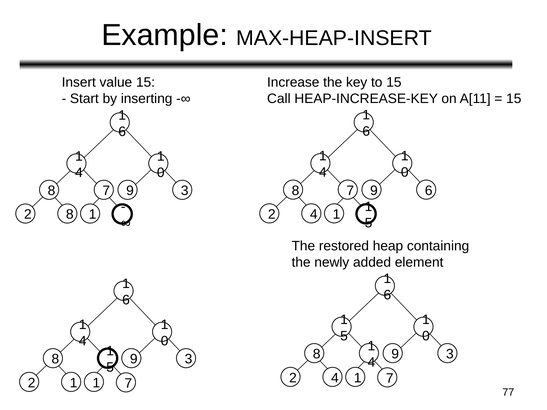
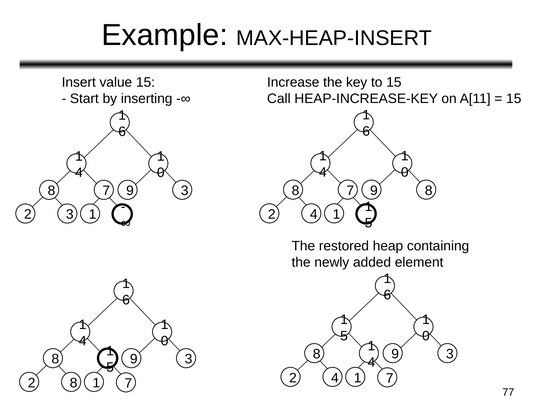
9 6: 6 -> 8 (429, 191)
2 8: 8 -> 3 (70, 215)
2 1: 1 -> 8 (74, 383)
